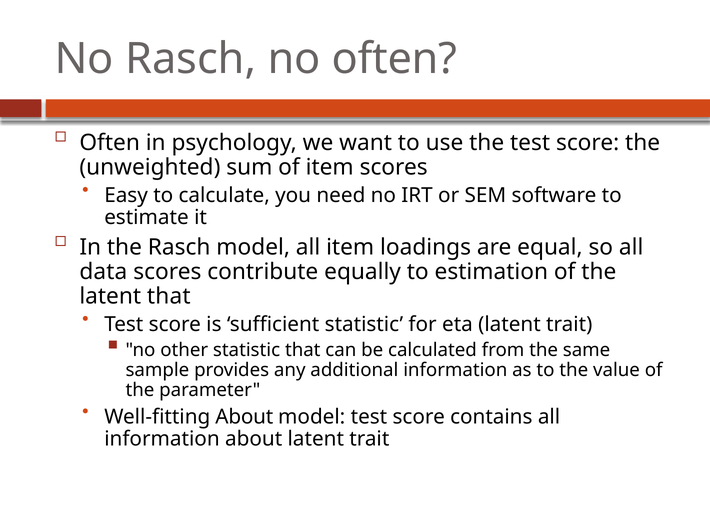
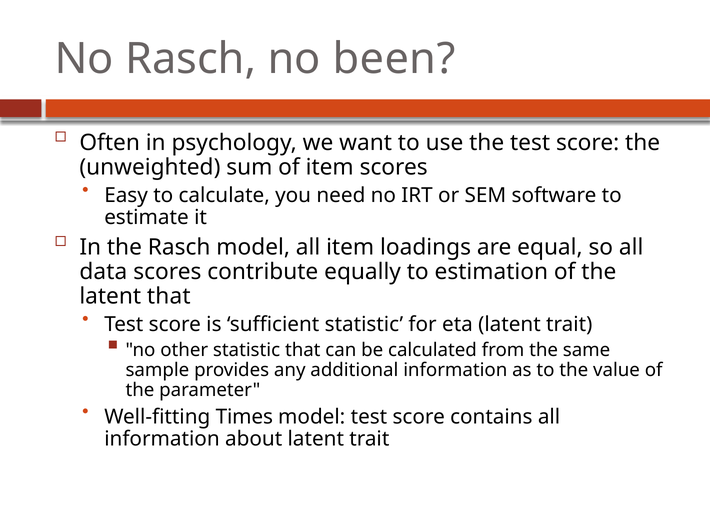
no often: often -> been (394, 59)
Well-fitting About: About -> Times (244, 417)
